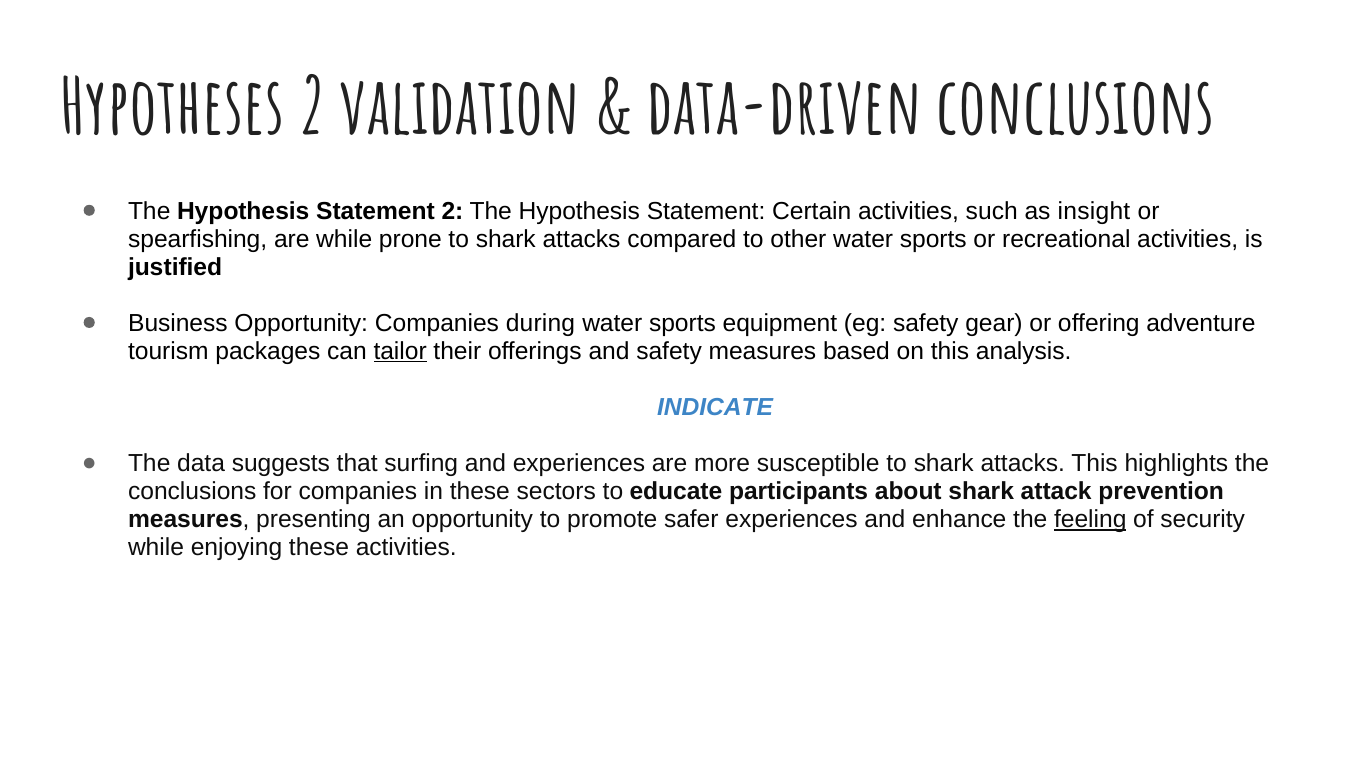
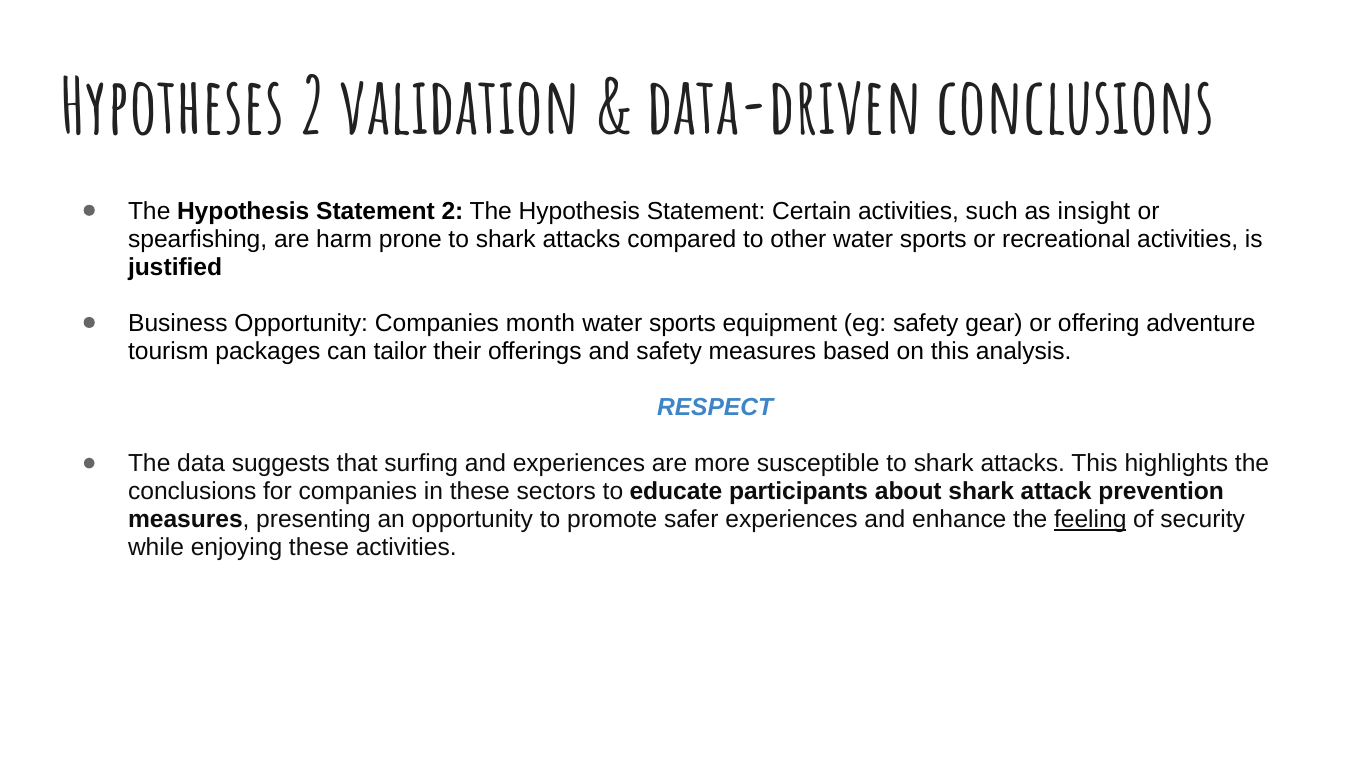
are while: while -> harm (344, 239)
during: during -> month (540, 323)
tailor underline: present -> none (400, 351)
INDICATE: INDICATE -> RESPECT (715, 407)
